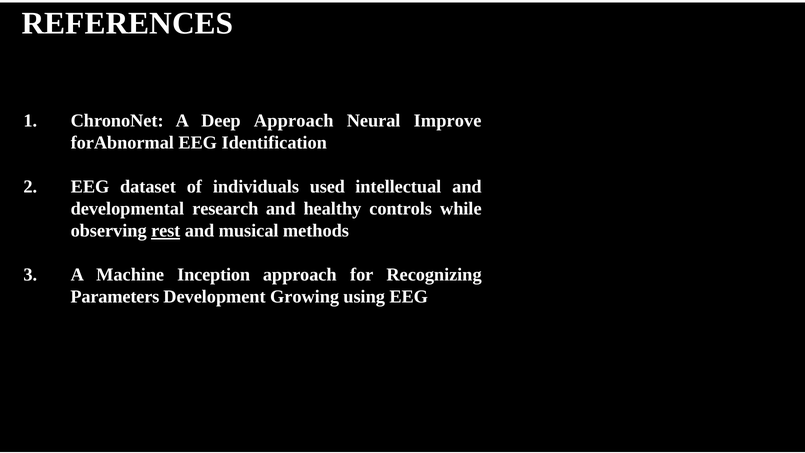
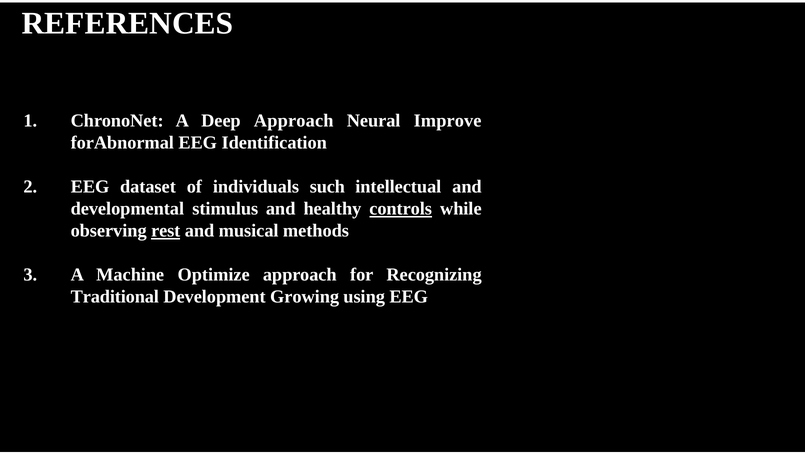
used: used -> such (327, 187)
research: research -> stimulus (225, 209)
controls underline: none -> present (401, 209)
Inception: Inception -> Optimize (214, 275)
Parameters: Parameters -> Traditional (115, 297)
